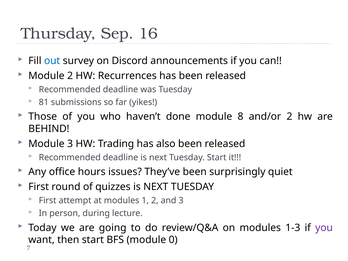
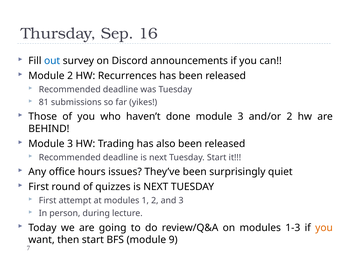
done module 8: 8 -> 3 (240, 117)
you colour: purple -> orange (324, 228)
0: 0 -> 9 (173, 240)
